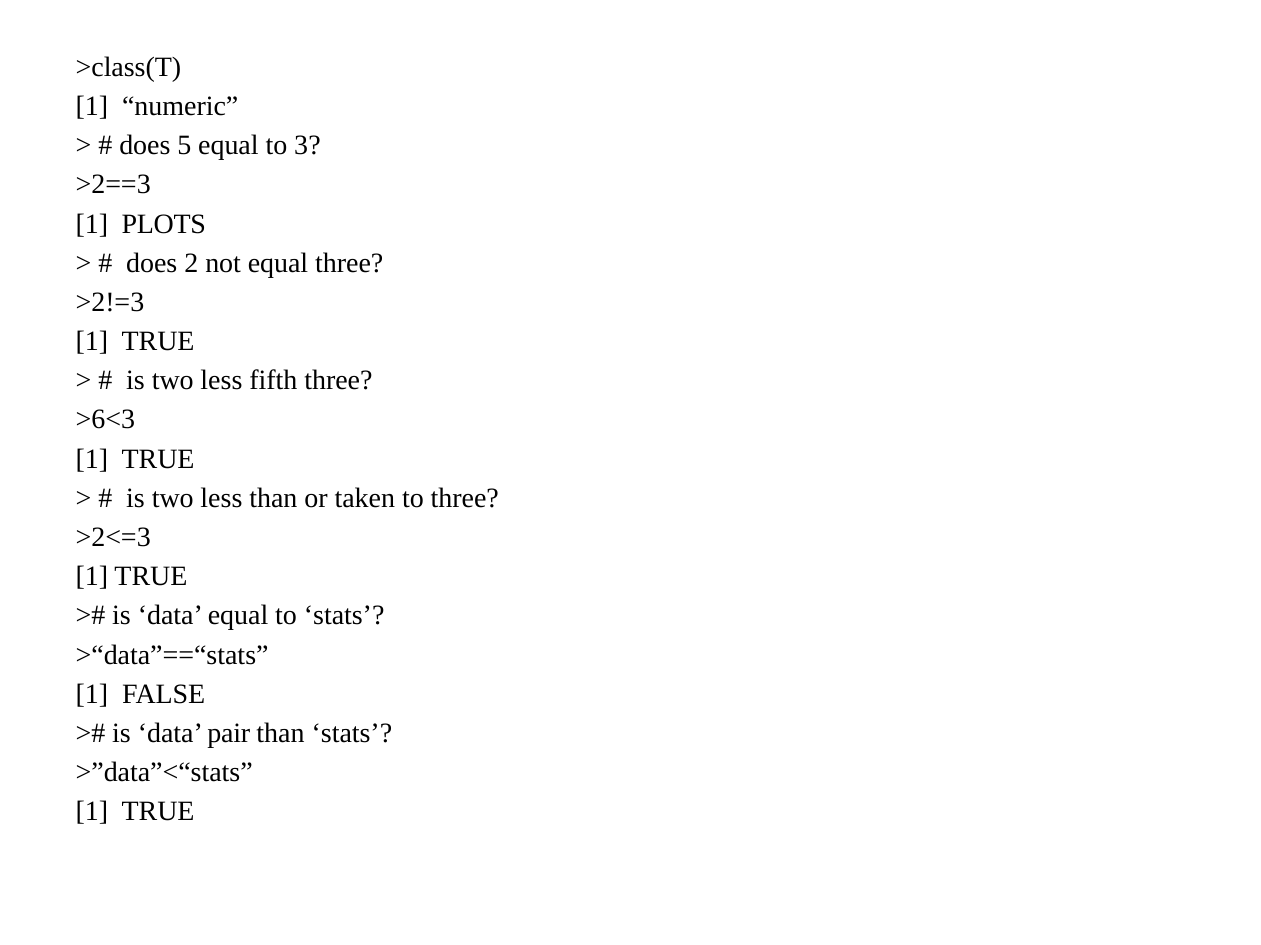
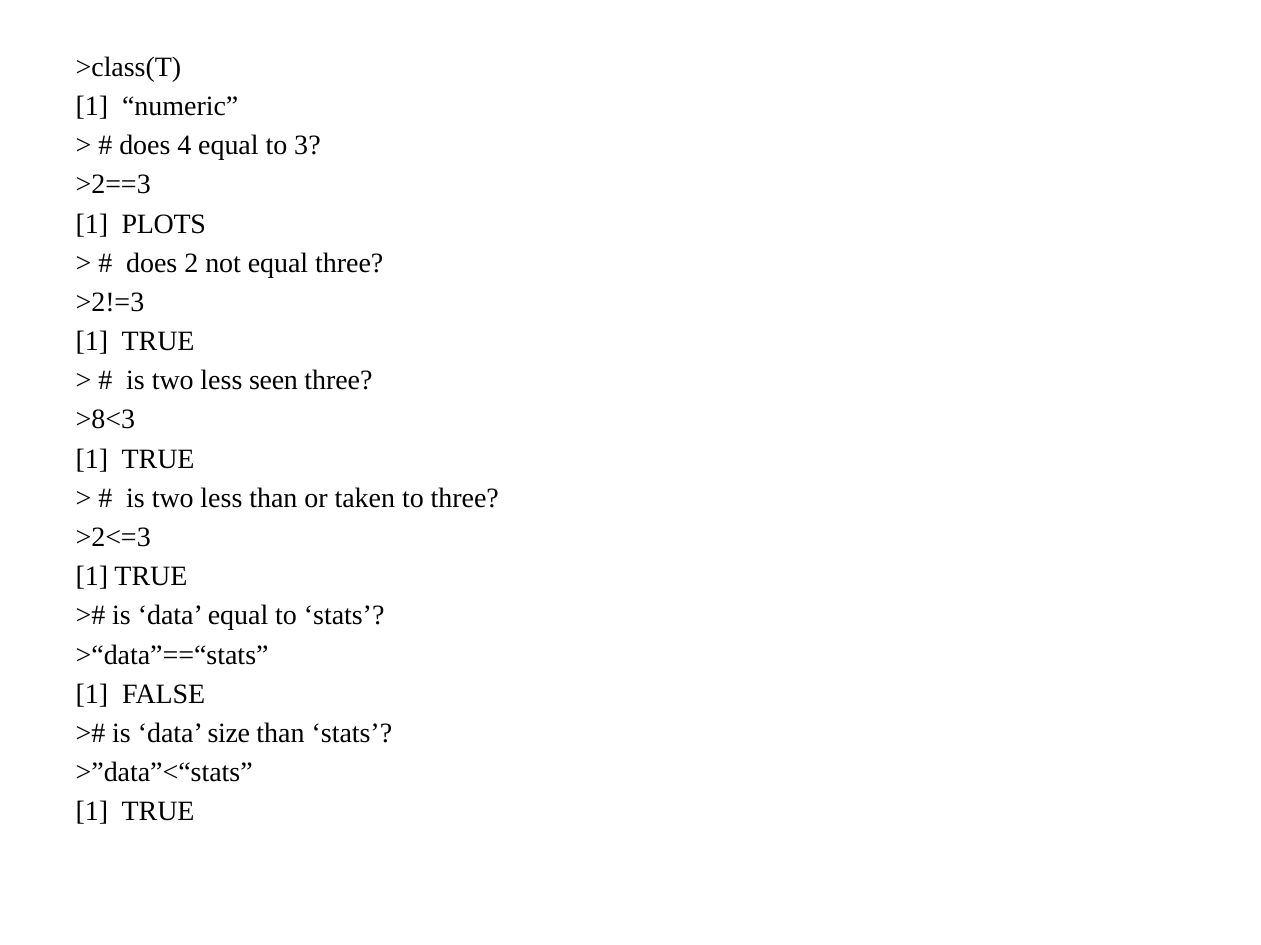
5: 5 -> 4 (184, 146)
fifth: fifth -> seen (274, 381)
>6<3: >6<3 -> >8<3 (105, 420)
pair: pair -> size (229, 734)
